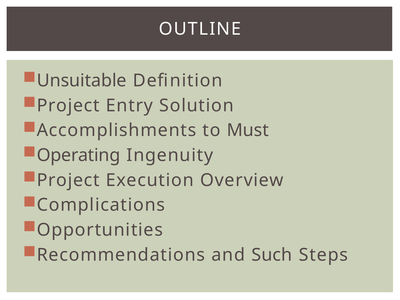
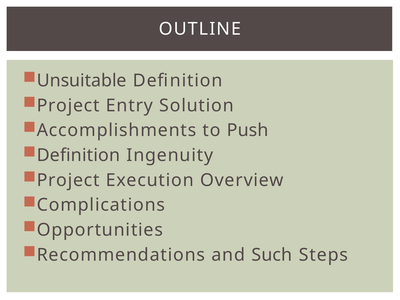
Must: Must -> Push (248, 130)
Operating: Operating -> Definition (78, 155)
